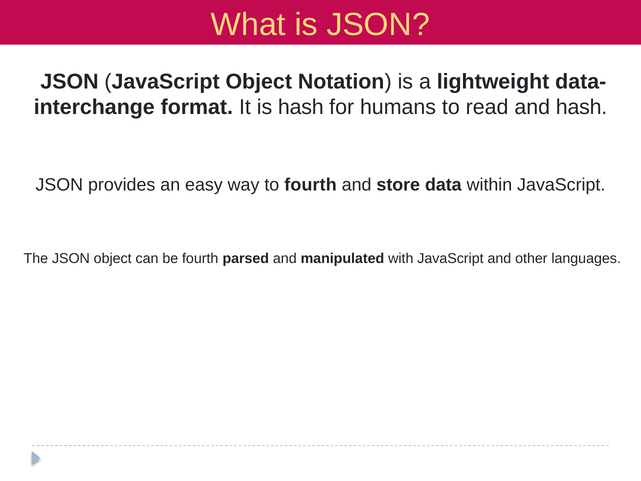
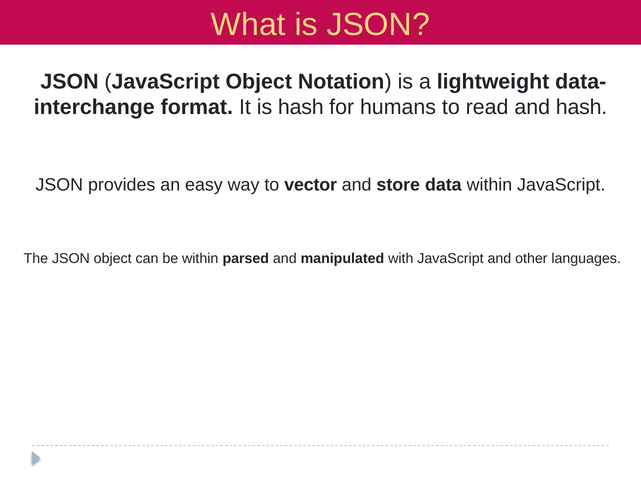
to fourth: fourth -> vector (311, 185)
be fourth: fourth -> within (200, 258)
